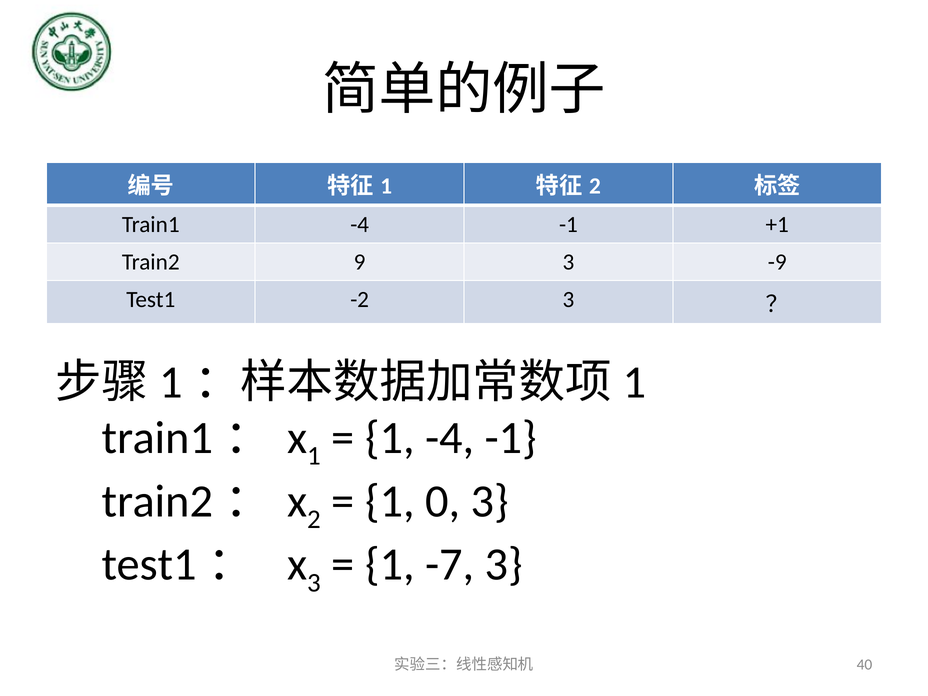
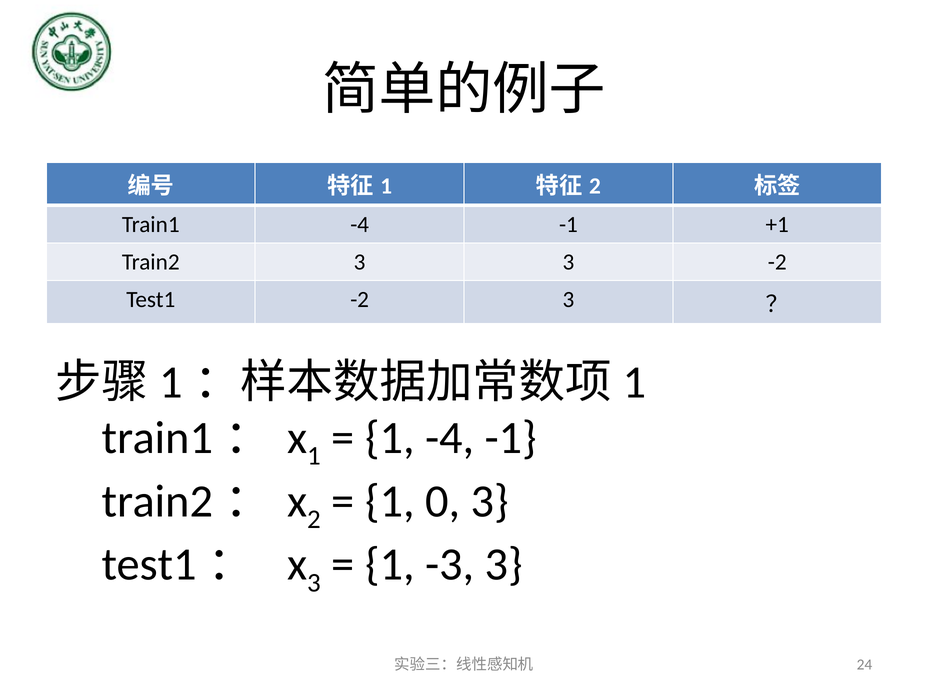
Train2 9: 9 -> 3 (360, 262)
3 -9: -9 -> -2 (777, 262)
-7: -7 -> -3 (450, 565)
40: 40 -> 24 (864, 665)
